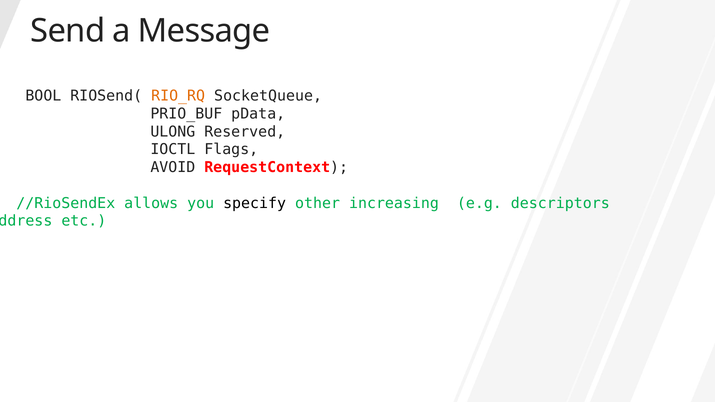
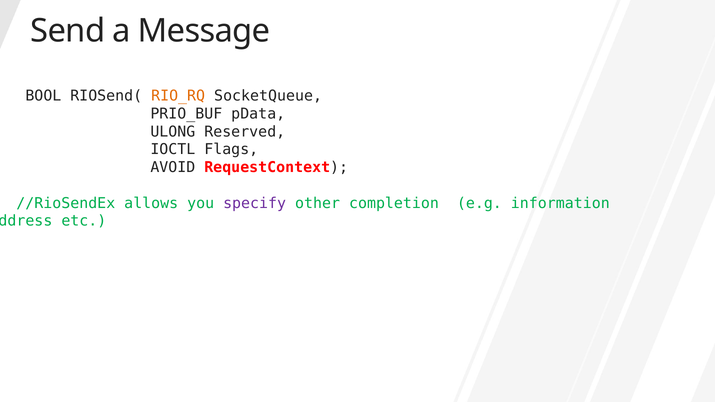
specify colour: black -> purple (255, 203)
increasing: increasing -> completion (394, 203)
descriptors: descriptors -> information (560, 203)
